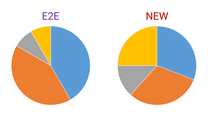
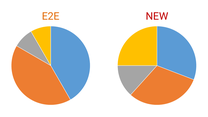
E2E colour: purple -> orange (51, 16)
